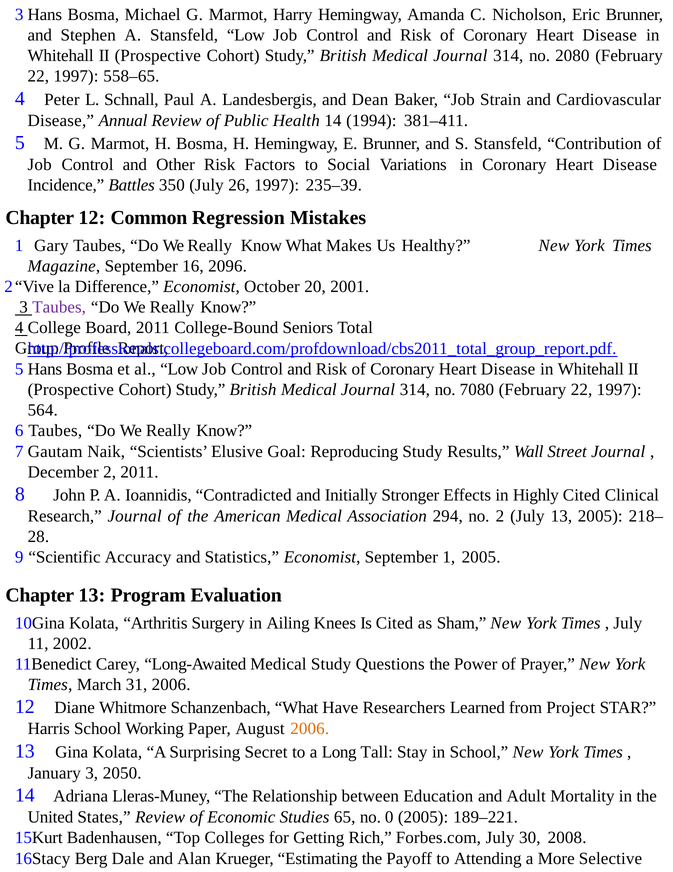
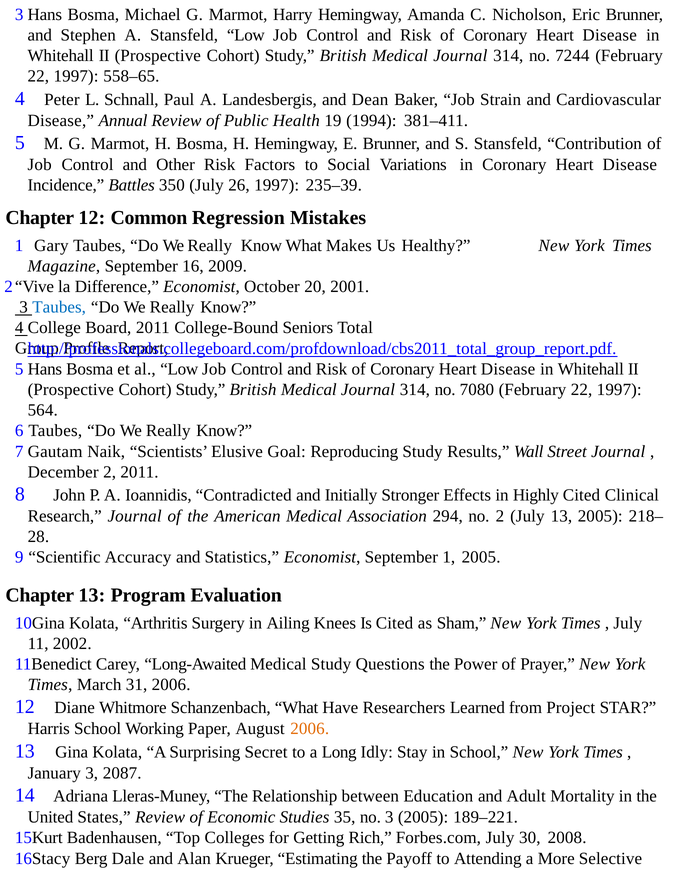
2080: 2080 -> 7244 (572, 56)
Health 14: 14 -> 19 (333, 120)
2096: 2096 -> 2009 (228, 266)
Taubes colour: purple -> blue (59, 307)
Tall: Tall -> Idly (377, 751)
2050: 2050 -> 2087 (122, 772)
65: 65 -> 35 (345, 816)
no 0: 0 -> 3 (389, 816)
